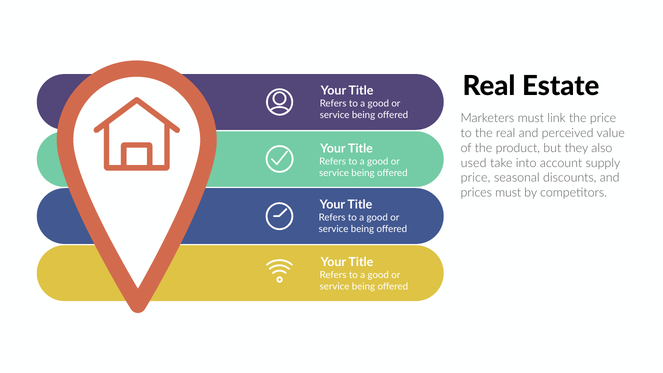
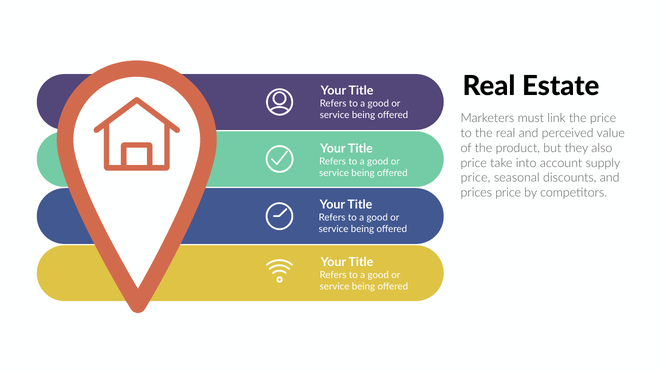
used: used -> price (474, 163)
prices must: must -> price (508, 193)
